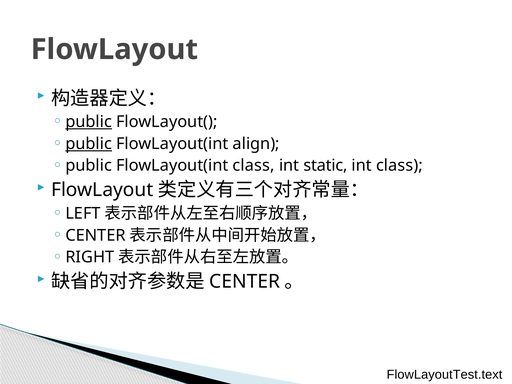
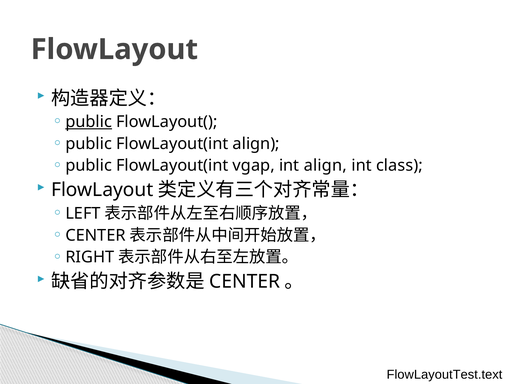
public underline: present -> none (89, 144)
FlowLayout(int class: class -> vgap (254, 166)
int static: static -> align (325, 166)
